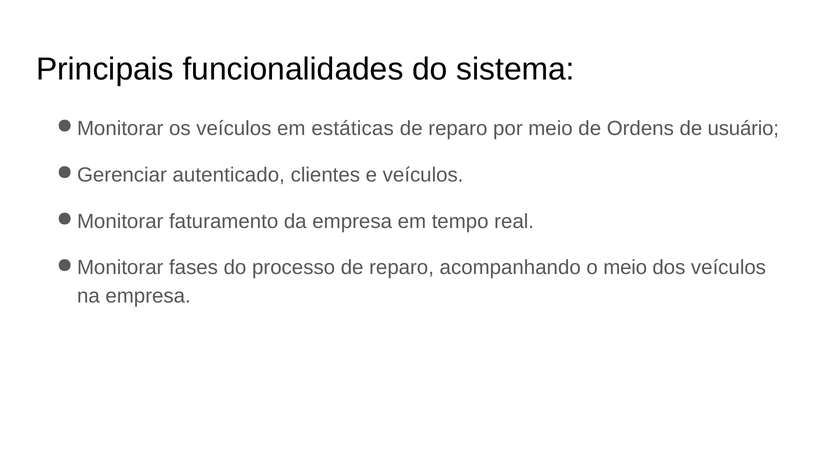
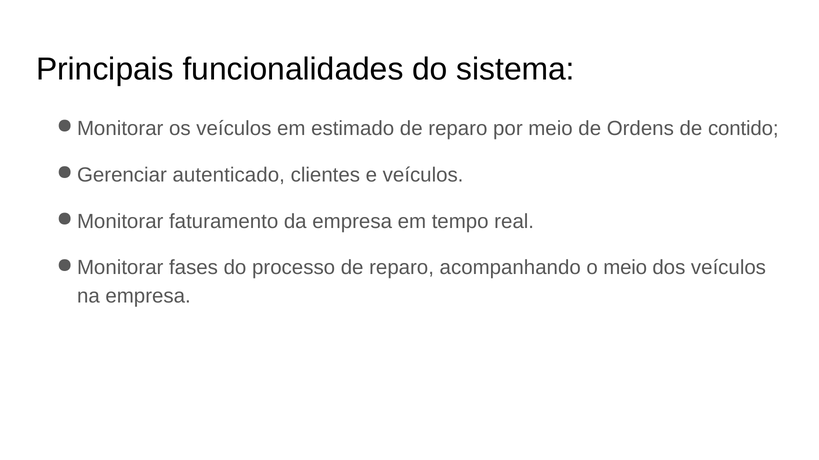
estáticas: estáticas -> estimado (353, 129)
usuário: usuário -> contido (743, 129)
